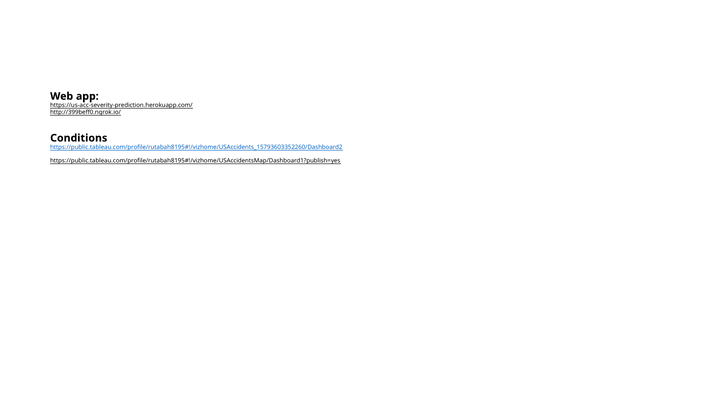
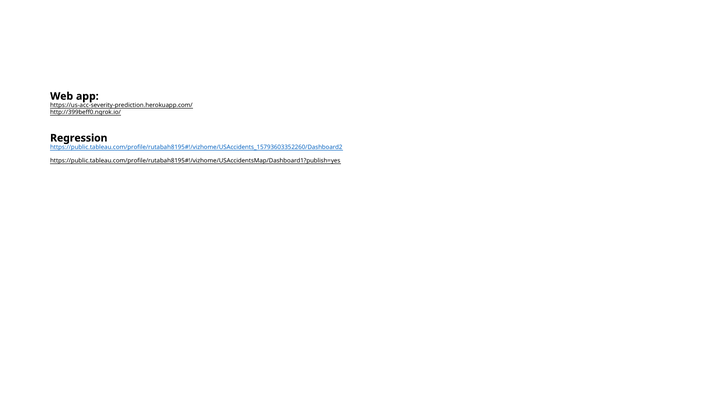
Conditions: Conditions -> Regression (79, 138)
